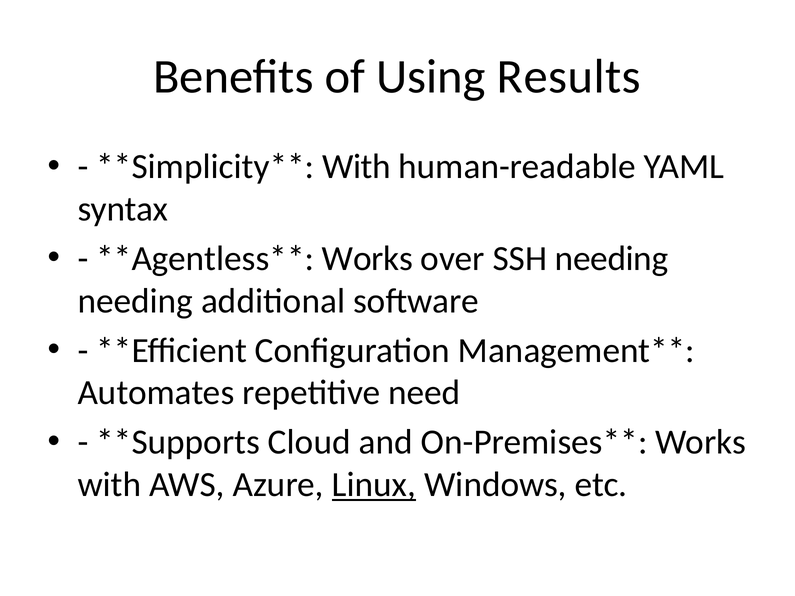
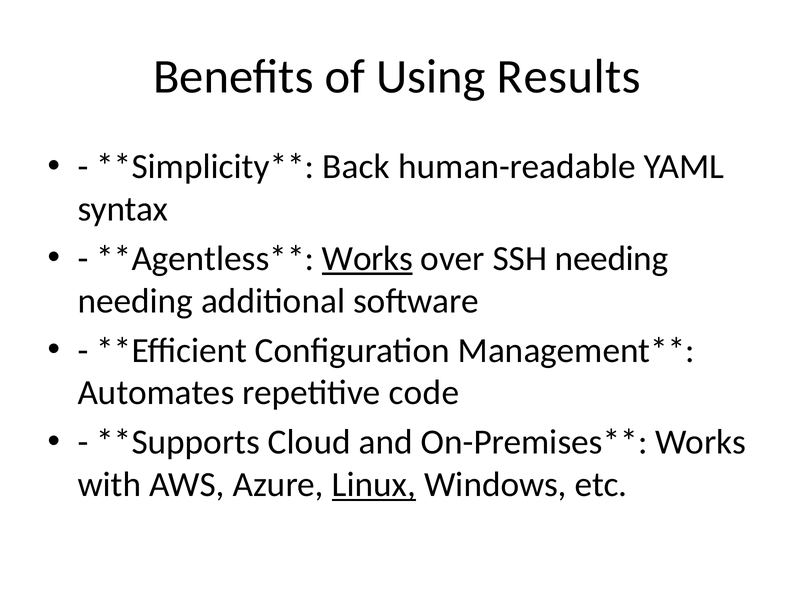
With: With -> Back (356, 167)
Works underline: none -> present (367, 259)
need: need -> code (424, 393)
